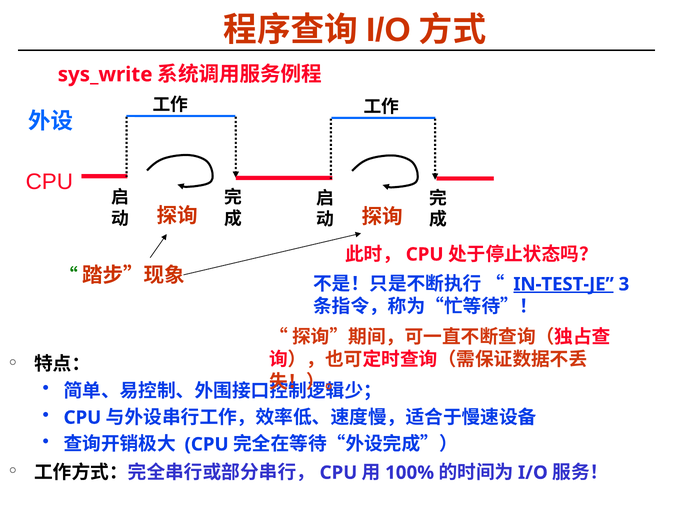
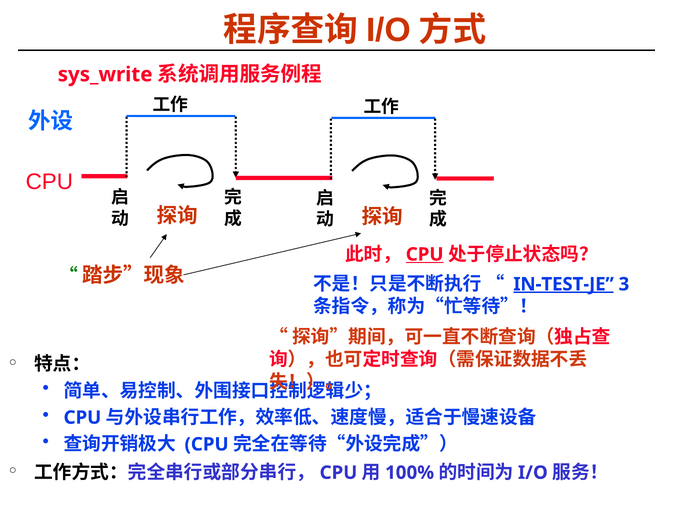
CPU underline: none -> present (425, 254)
